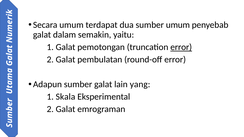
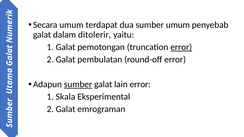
semakin: semakin -> ditolerir (95, 35)
sumber underline: none -> present (78, 85)
lain yang: yang -> error (140, 85)
